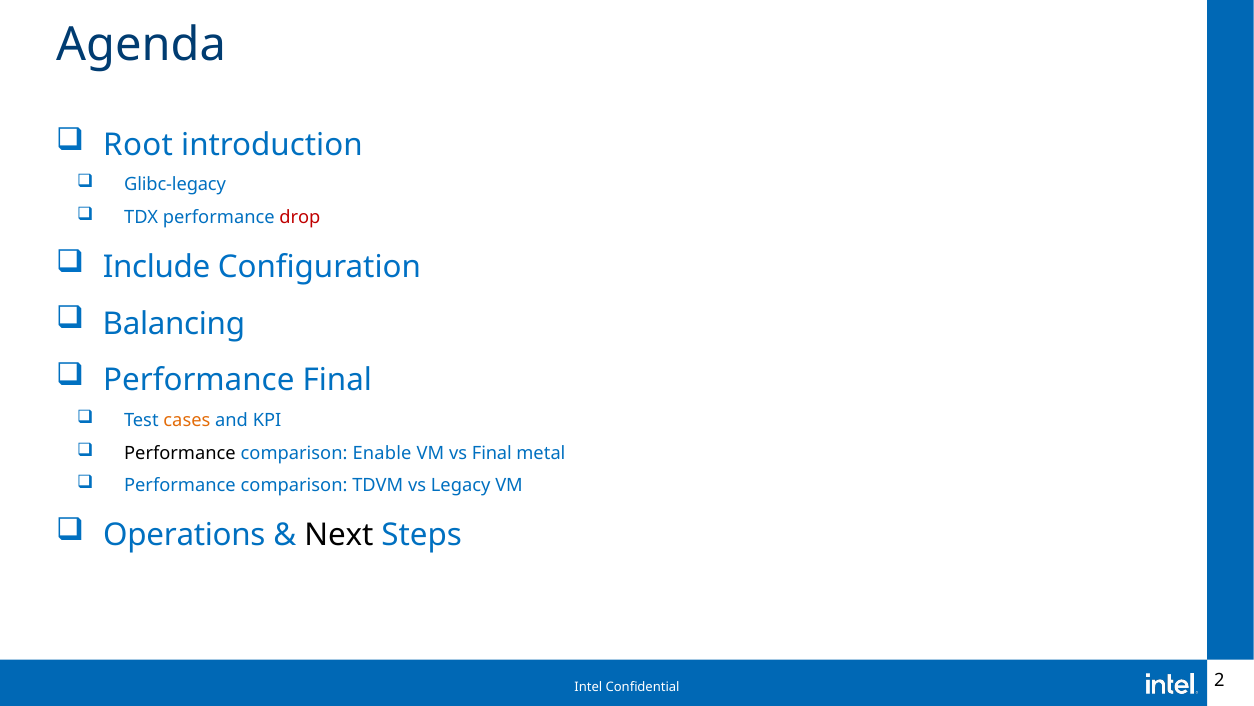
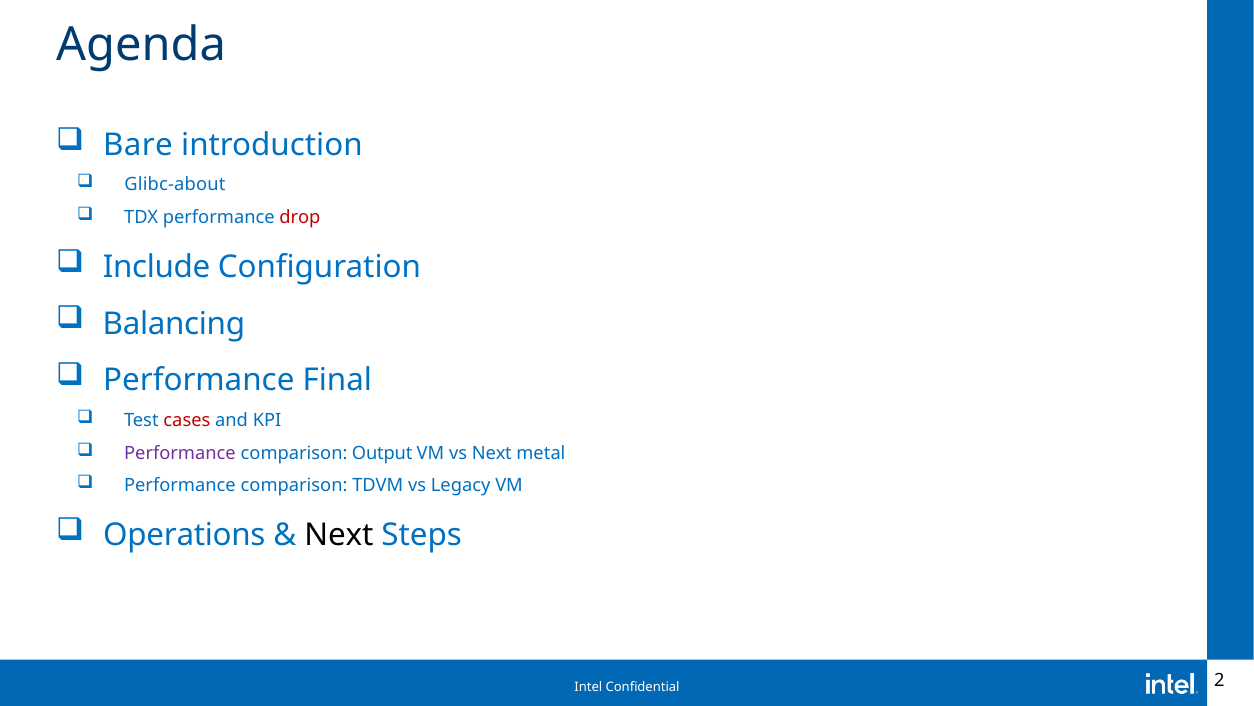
Root: Root -> Bare (138, 145)
Glibc-legacy: Glibc-legacy -> Glibc-about (175, 185)
cases colour: orange -> red (187, 420)
Performance colour: black -> purple (180, 453)
Enable: Enable -> Output (382, 453)
vs Final: Final -> Next (492, 453)
